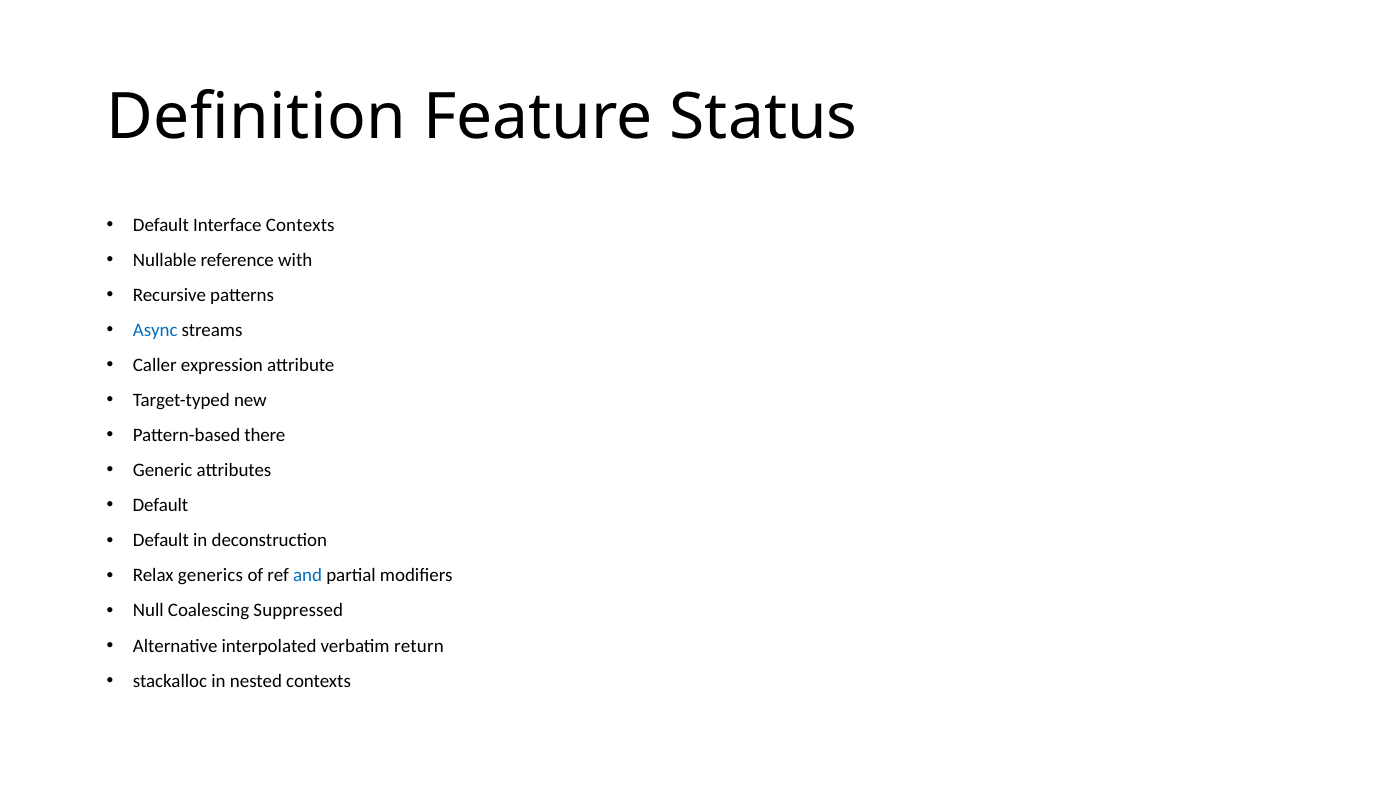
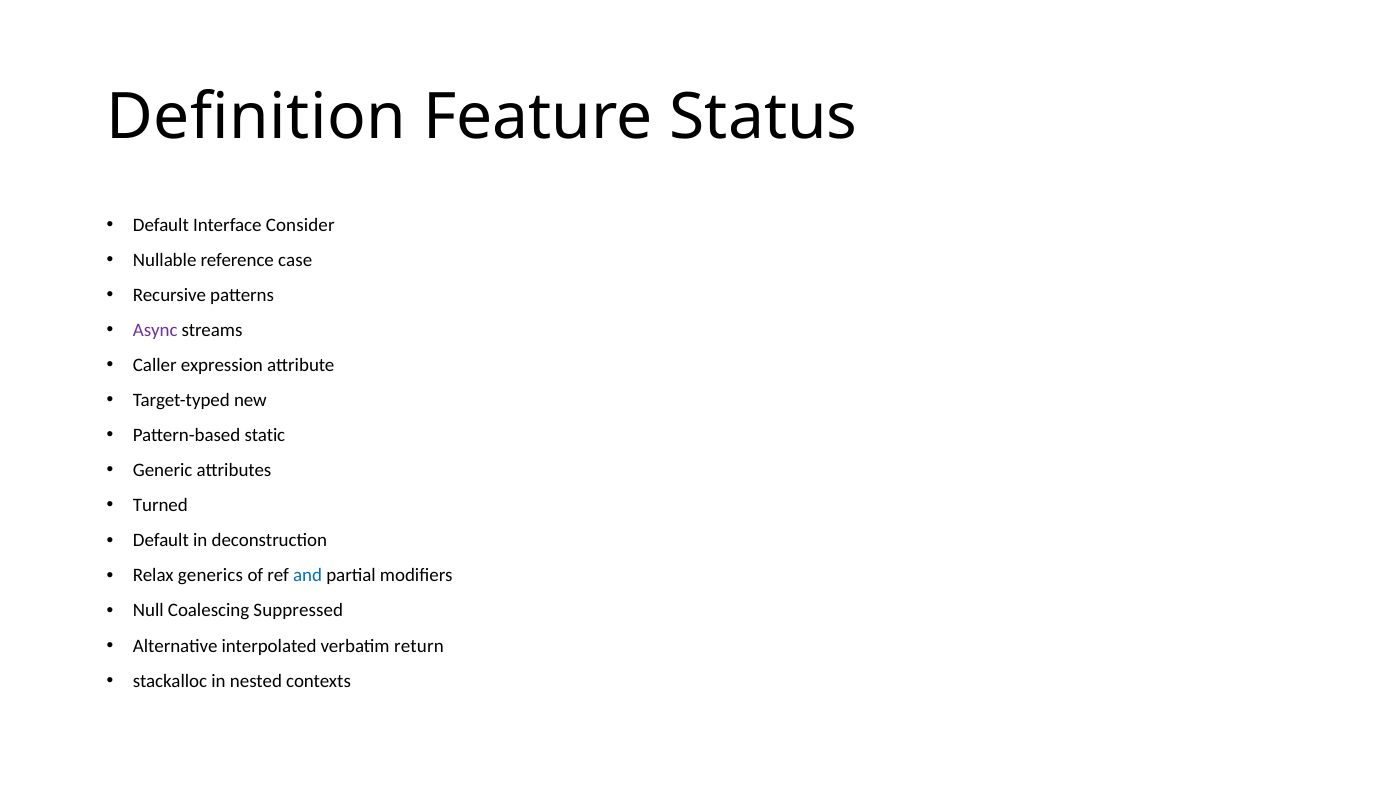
Interface Contexts: Contexts -> Consider (300, 225)
with: with -> case (295, 260)
Async colour: blue -> purple (155, 330)
there: there -> static (265, 436)
Default: Default -> Turned (160, 506)
